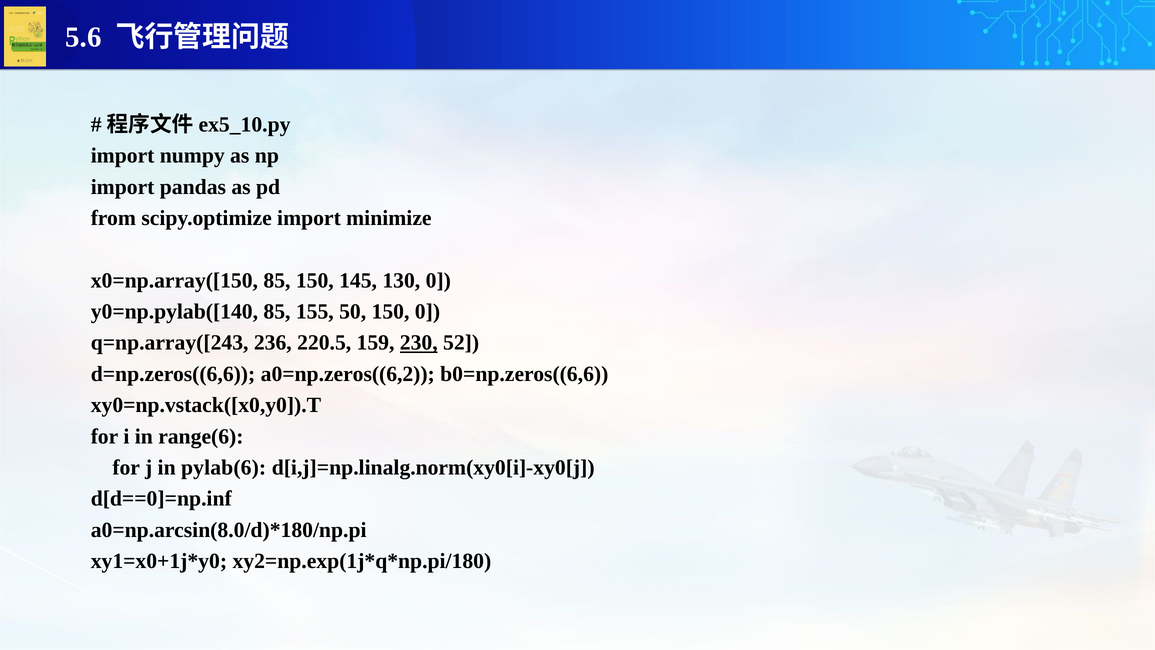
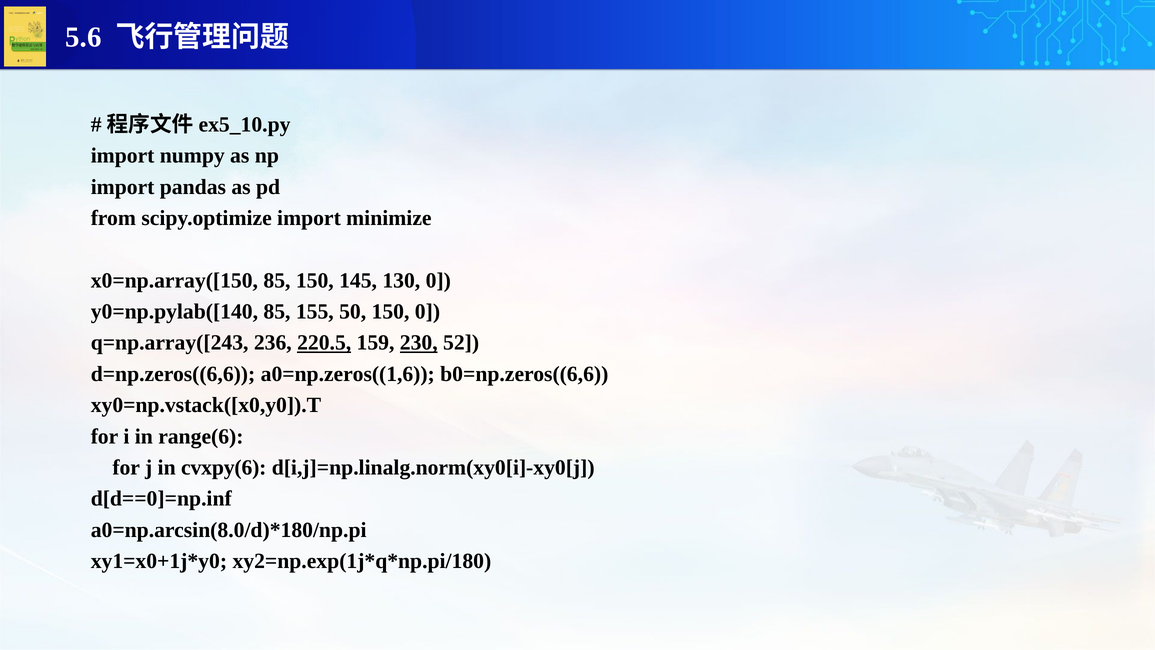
220.5 underline: none -> present (324, 343)
a0=np.zeros((6,2: a0=np.zeros((6,2 -> a0=np.zeros((1,6 (348, 374)
pylab(6: pylab(6 -> cvxpy(6 (224, 467)
